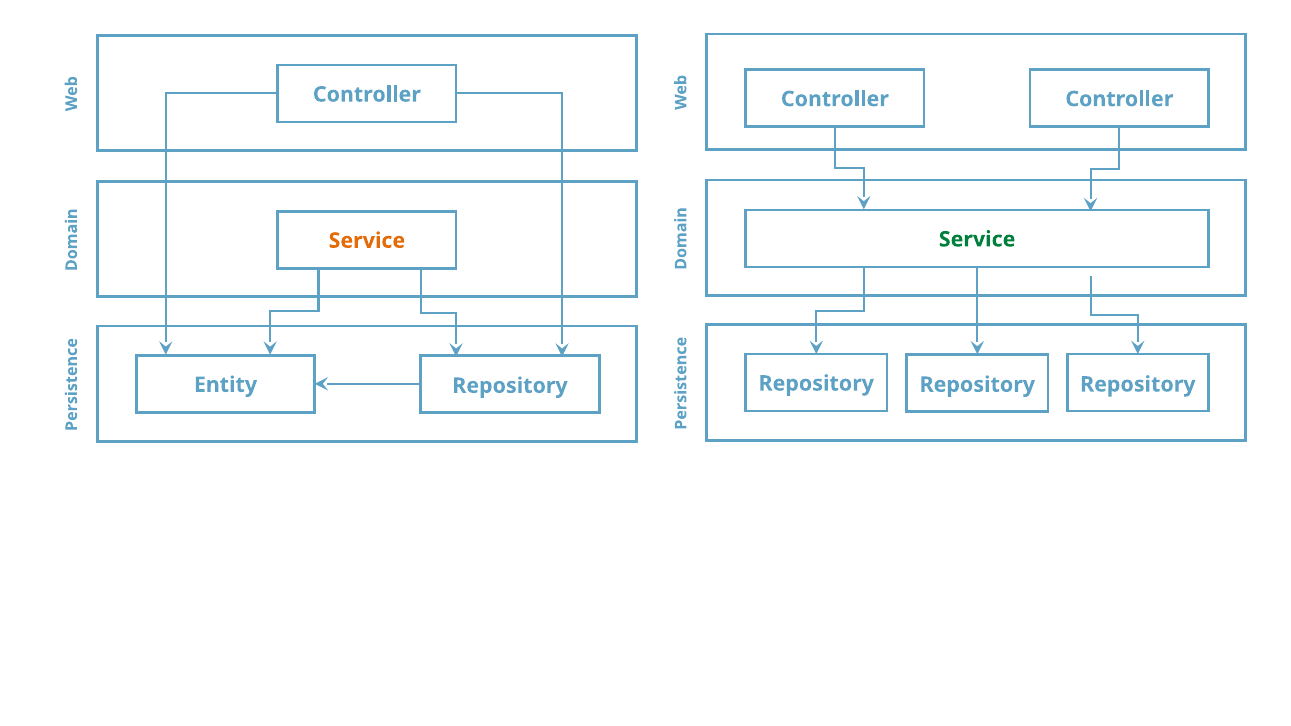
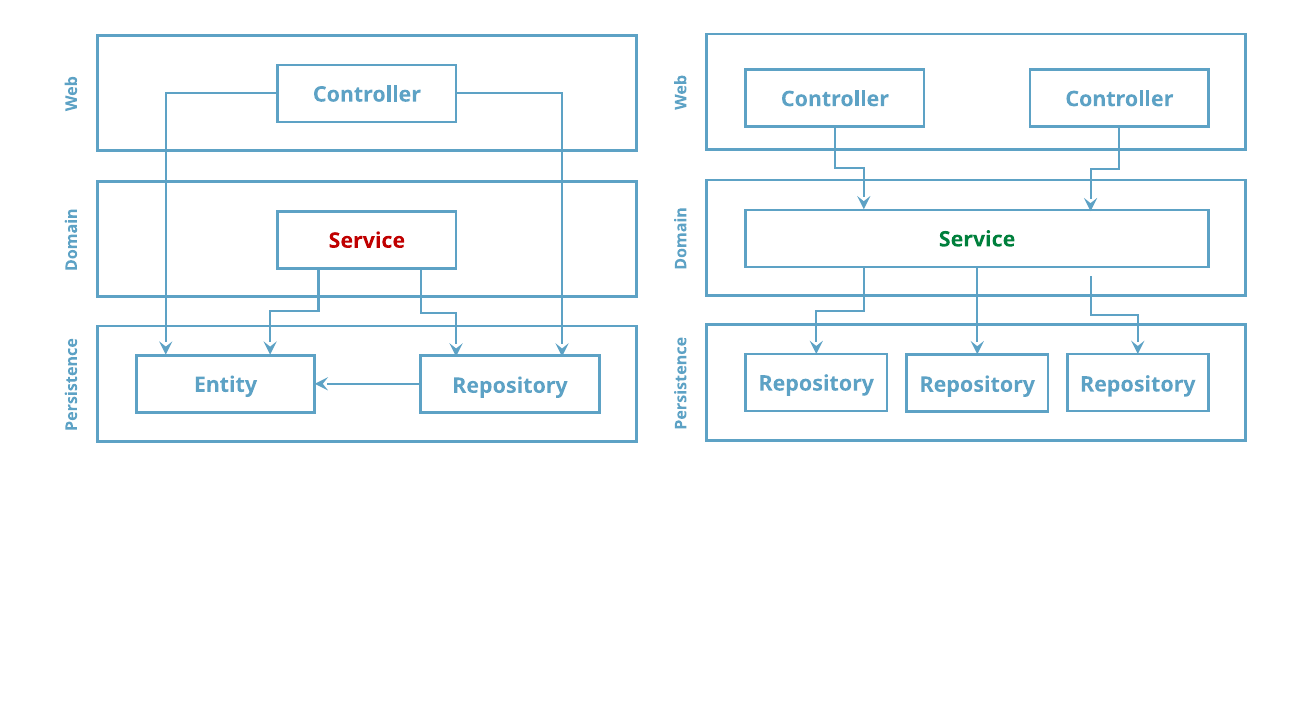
Service colour: orange -> red (367, 241)
